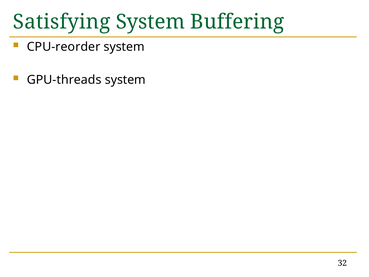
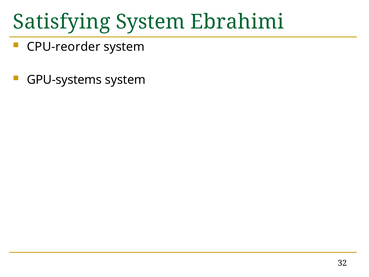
Buffering: Buffering -> Ebrahimi (237, 22)
GPU-threads: GPU-threads -> GPU-systems (64, 80)
